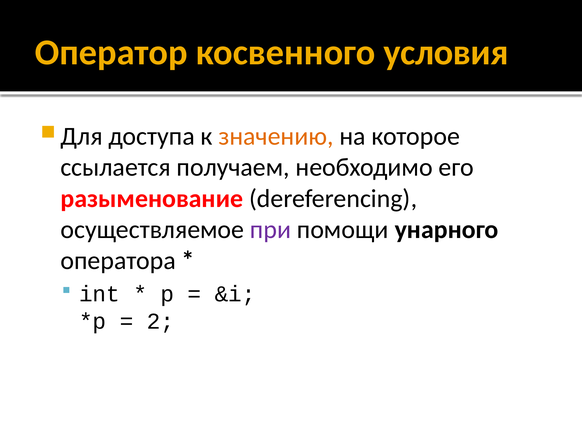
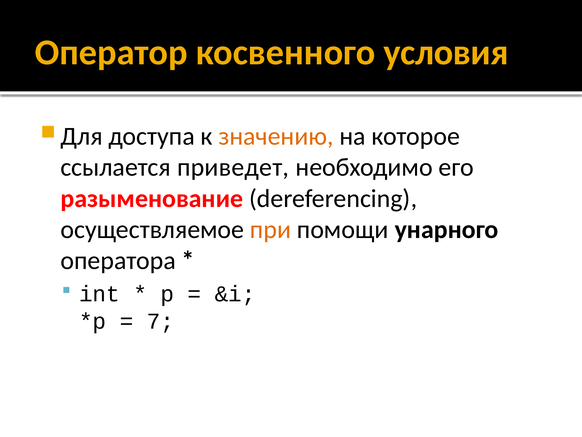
получаем: получаем -> приведет (233, 167)
при colour: purple -> orange (270, 229)
2: 2 -> 7 (160, 321)
